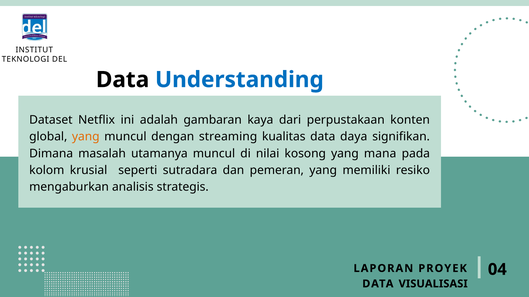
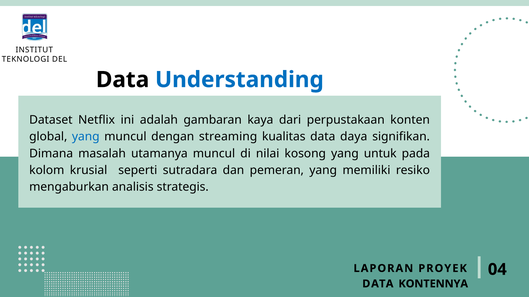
yang colour: orange -> blue (86, 137)
mana: mana -> untuk (380, 154)
VISUALISASI: VISUALISASI -> KONTENNYA (433, 284)
